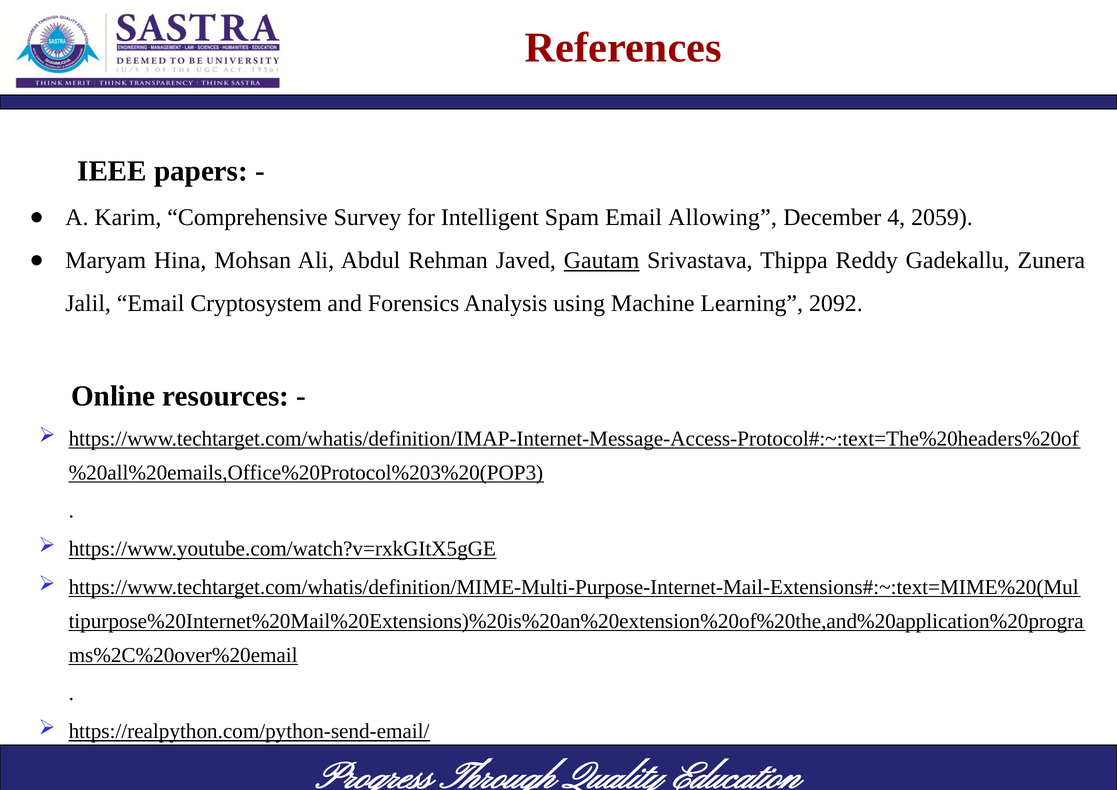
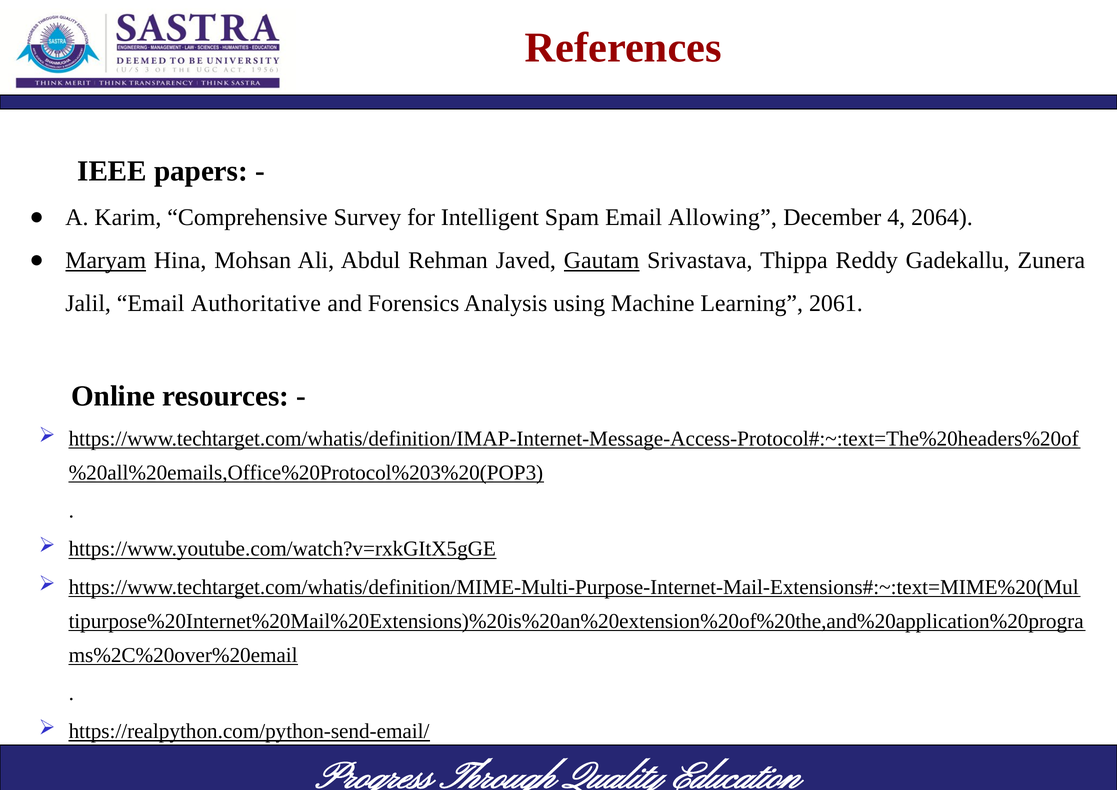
2059: 2059 -> 2064 (942, 217)
Maryam underline: none -> present (106, 260)
Cryptosystem: Cryptosystem -> Authoritative (256, 303)
2092: 2092 -> 2061 (836, 303)
